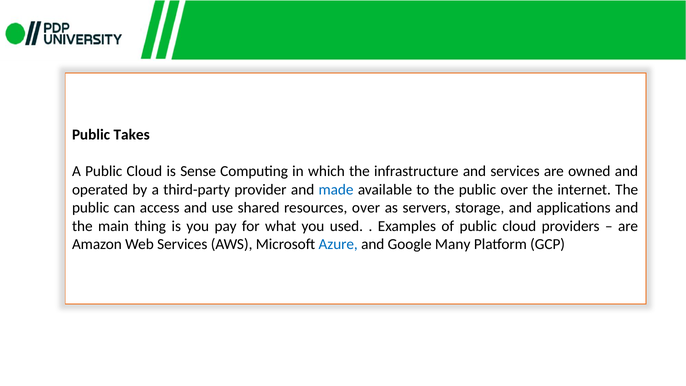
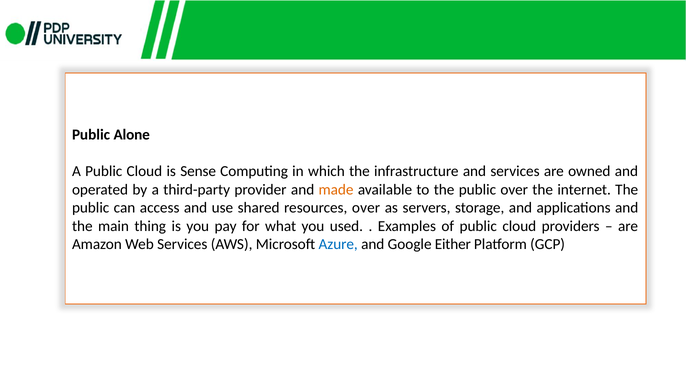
Takes: Takes -> Alone (132, 135)
made colour: blue -> orange (336, 190)
Many: Many -> Either (453, 244)
